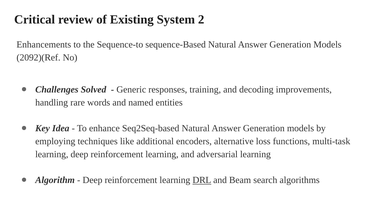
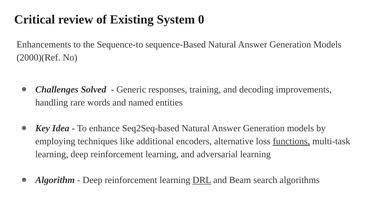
2: 2 -> 0 (201, 19)
2092)(Ref: 2092)(Ref -> 2000)(Ref (38, 57)
functions underline: none -> present (291, 141)
